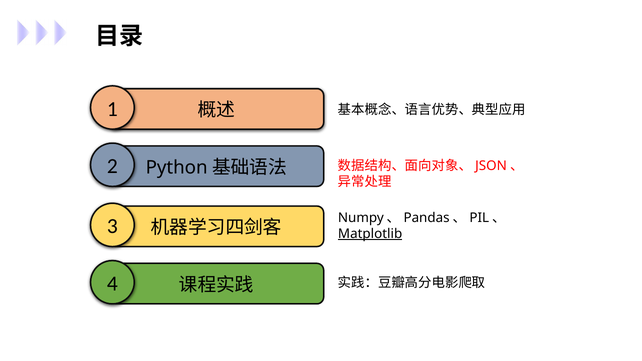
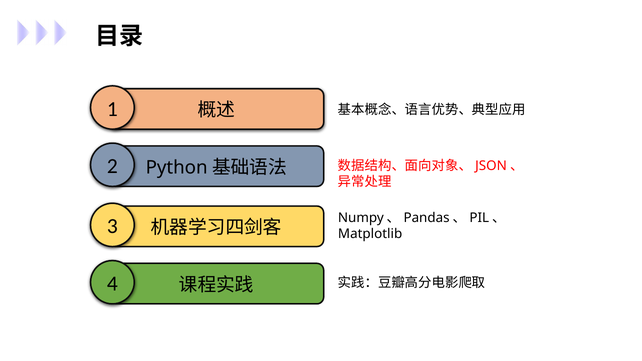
Matplotlib underline: present -> none (370, 234)
